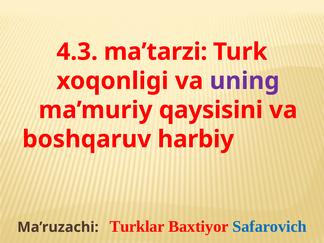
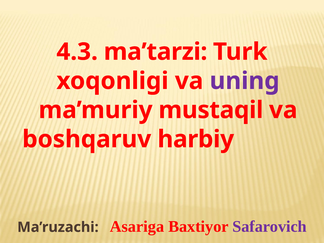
qaysisini: qaysisini -> mustaqil (211, 110)
Turklar: Turklar -> Asariga (137, 227)
Safarovich colour: blue -> purple (270, 227)
